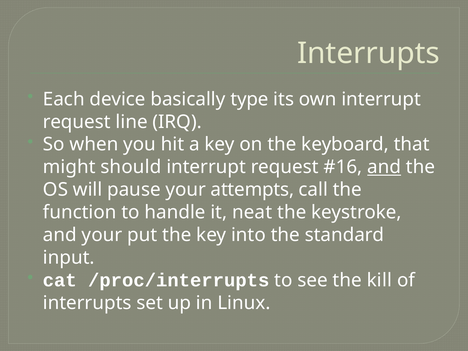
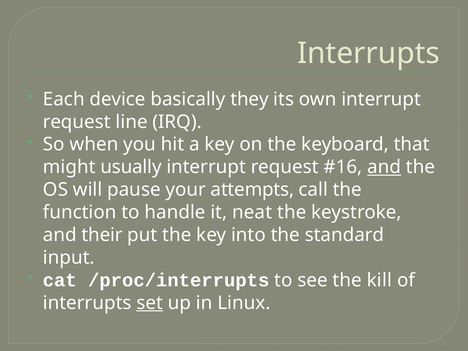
type: type -> they (250, 99)
should: should -> usually (131, 167)
and your: your -> their (102, 235)
set underline: none -> present (150, 303)
